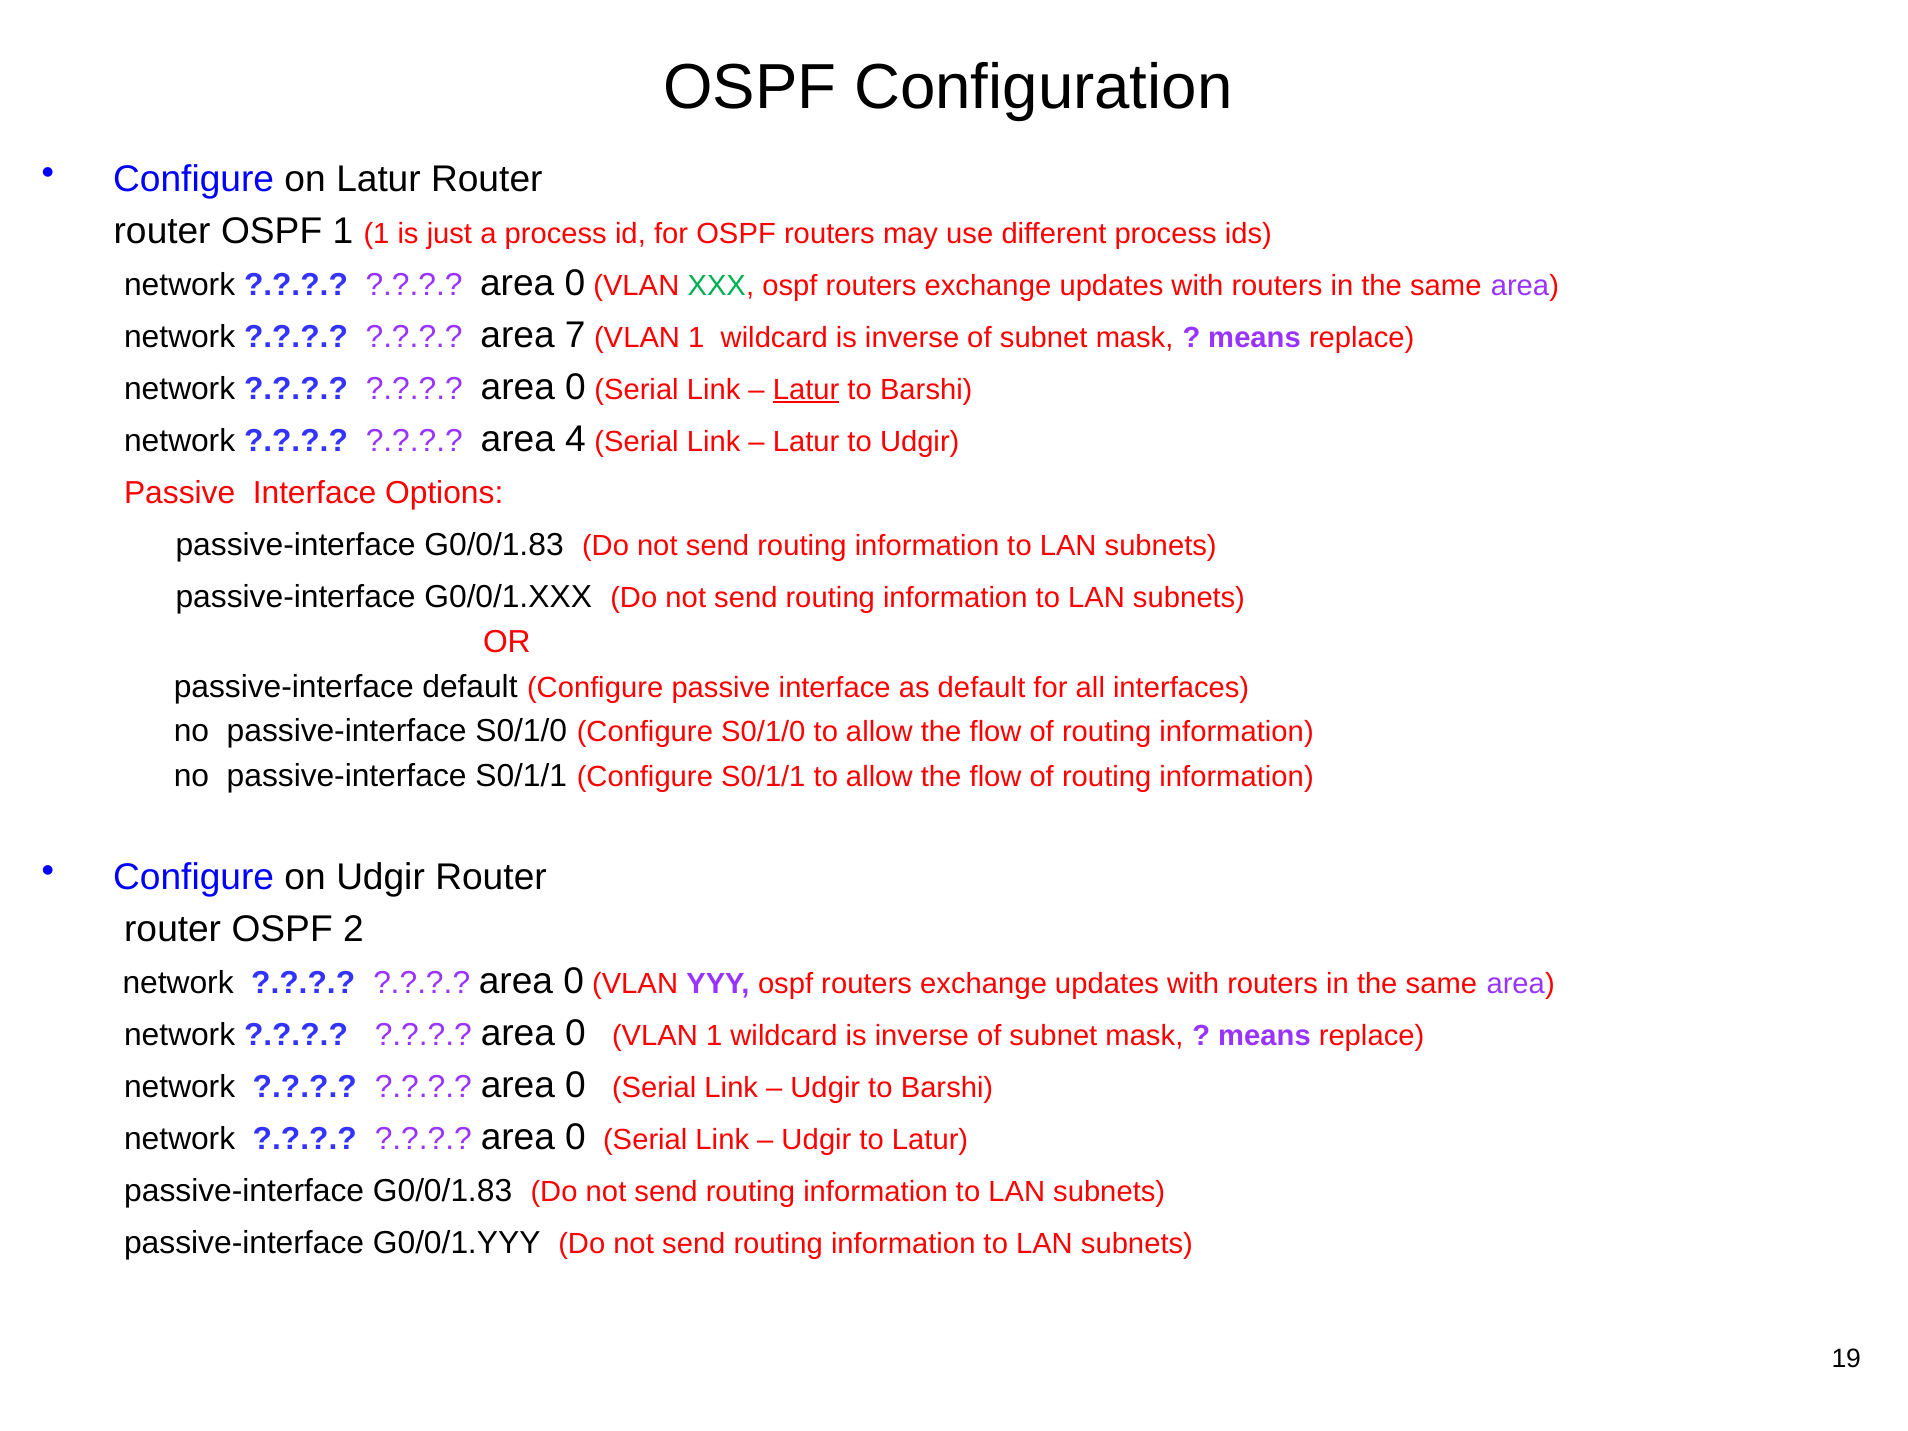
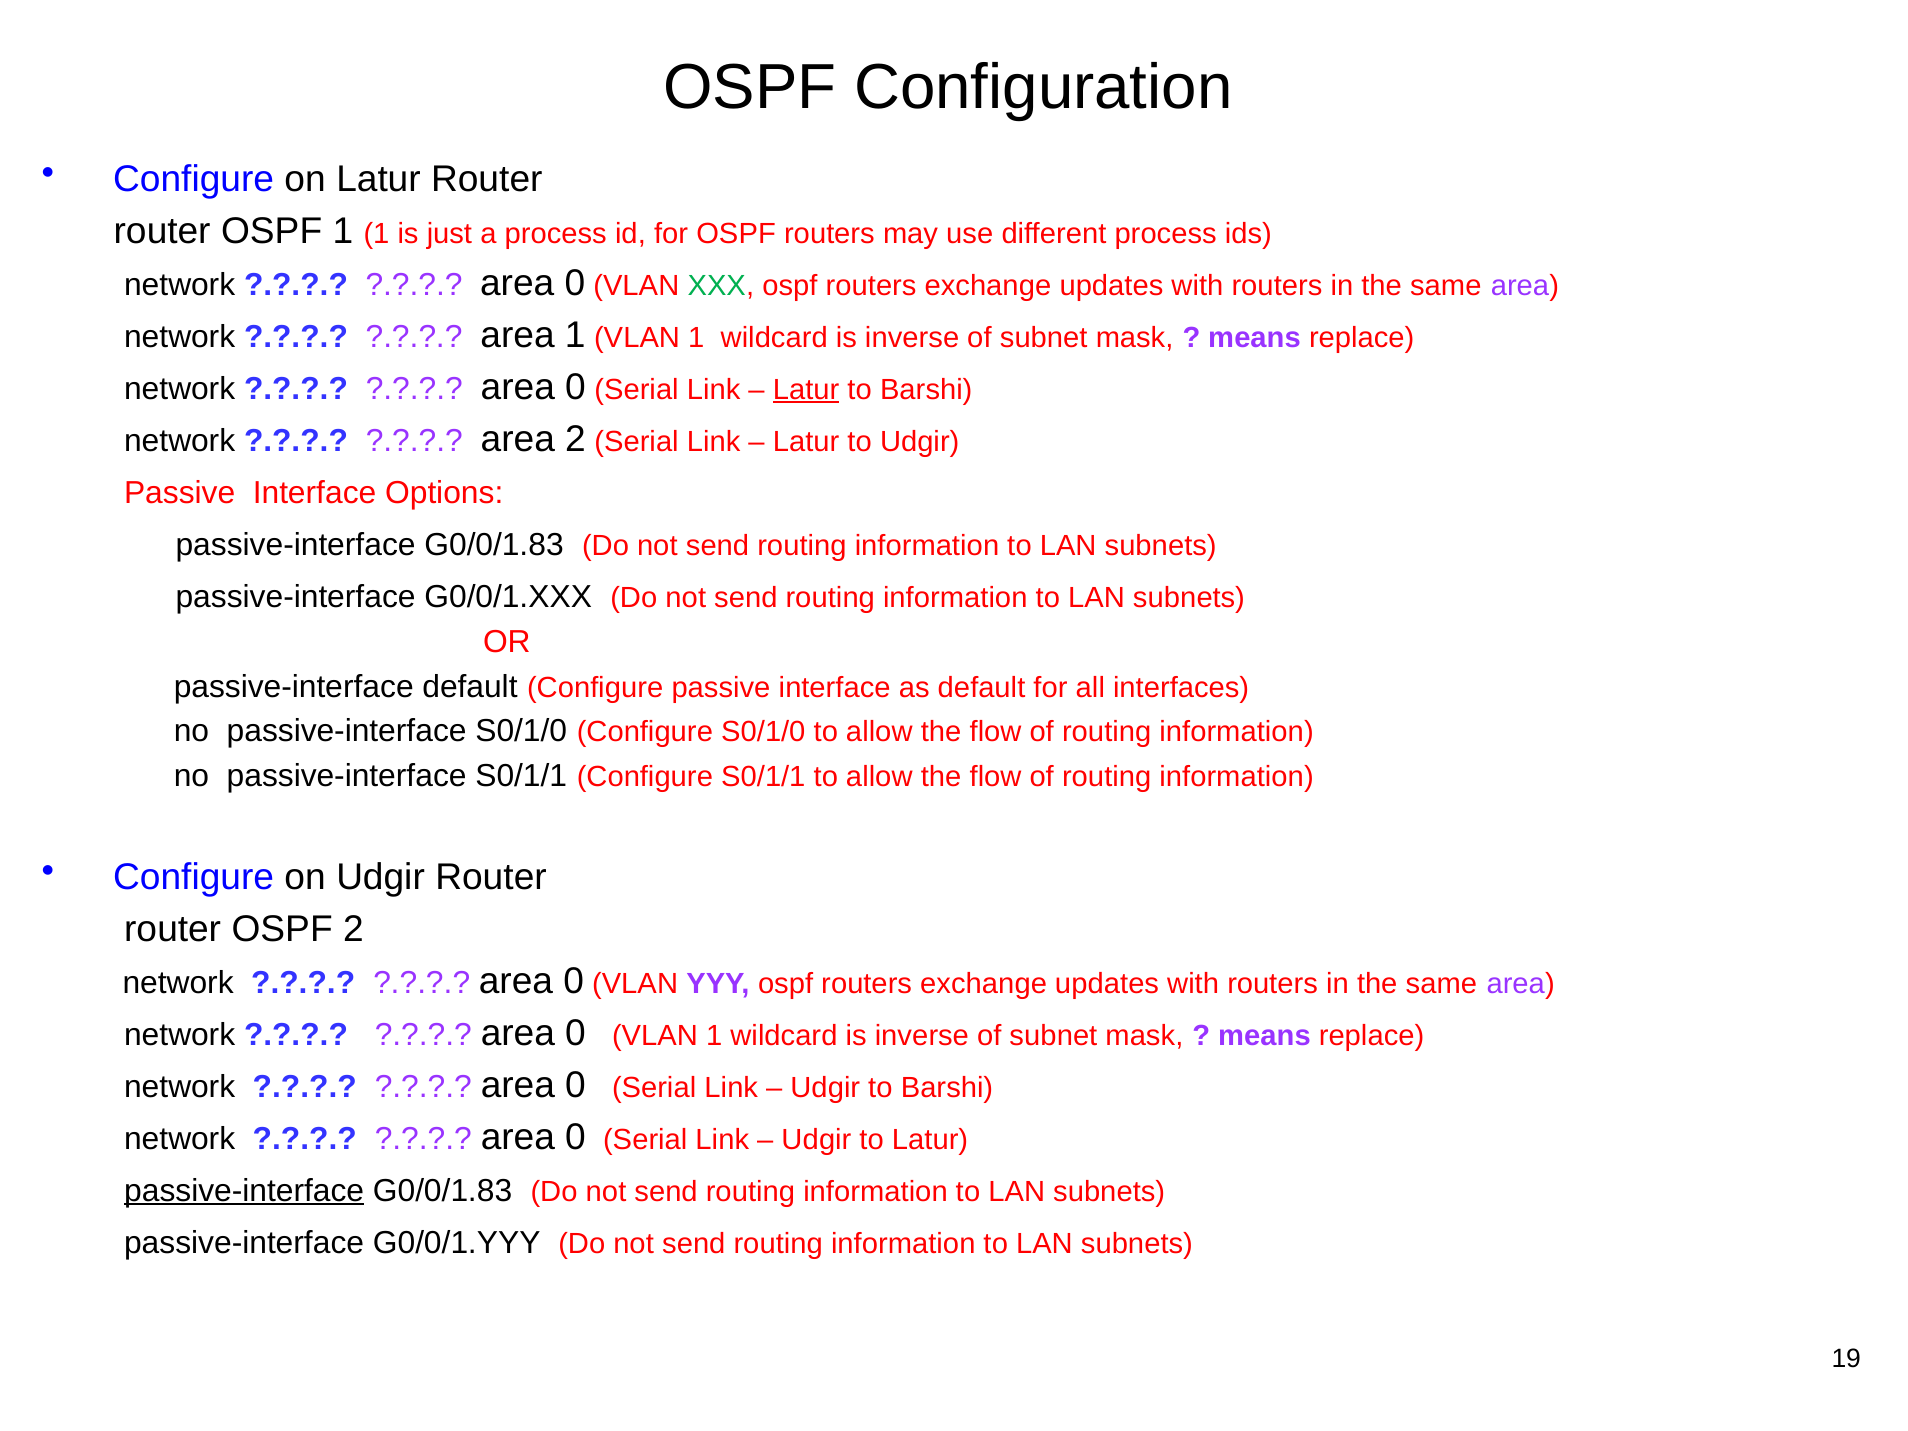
area 7: 7 -> 1 (575, 335)
area 4: 4 -> 2 (575, 439)
passive-interface underline: none -> present (244, 1191)
